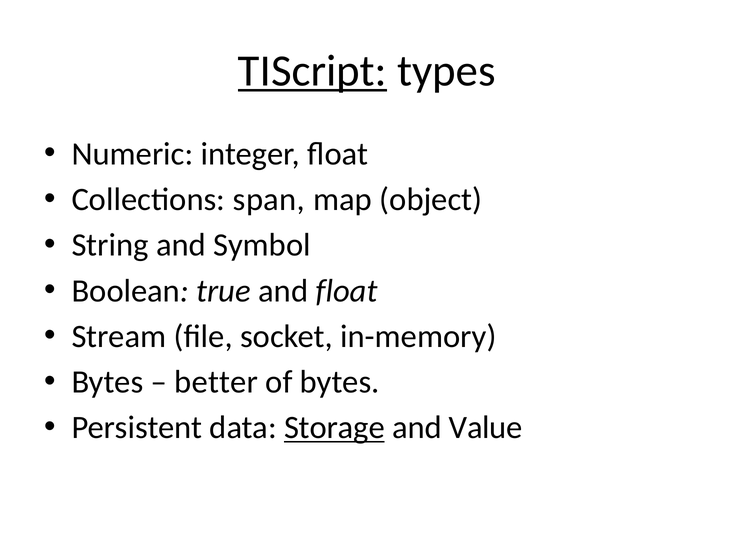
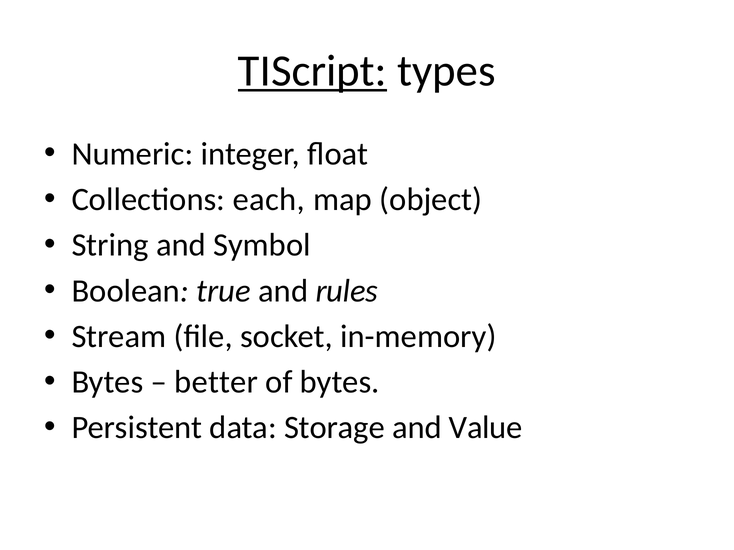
span: span -> each (269, 200)
and float: float -> rules (347, 291)
Storage underline: present -> none (334, 428)
